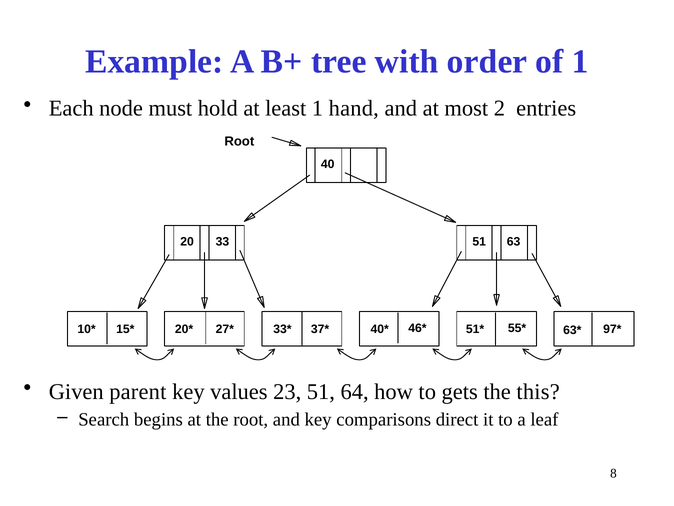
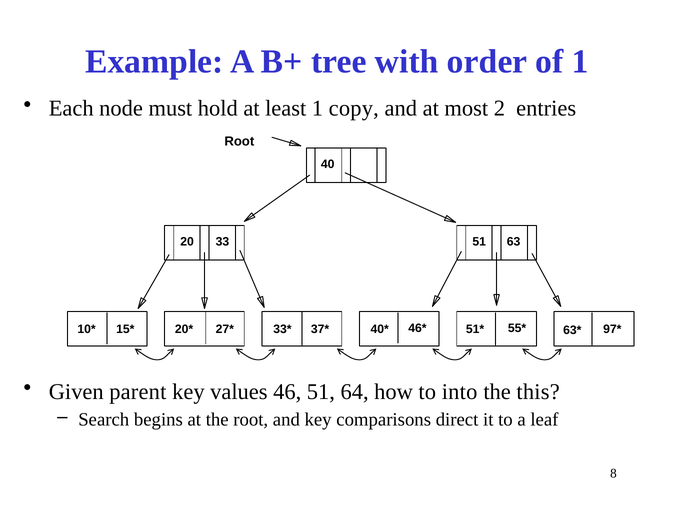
hand: hand -> copy (354, 108)
23: 23 -> 46 (287, 391)
gets: gets -> into (460, 391)
